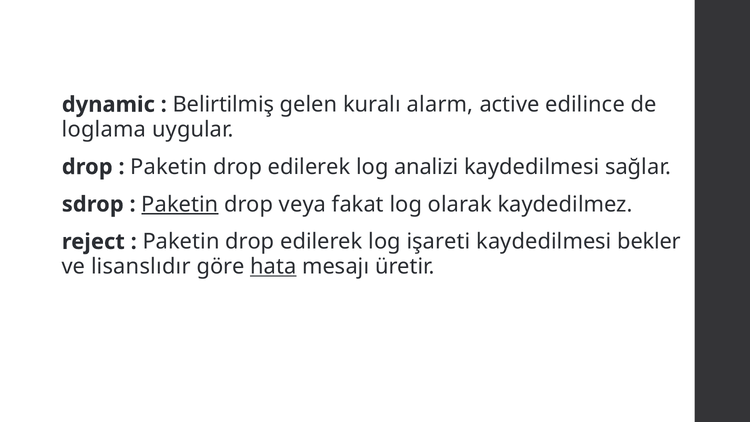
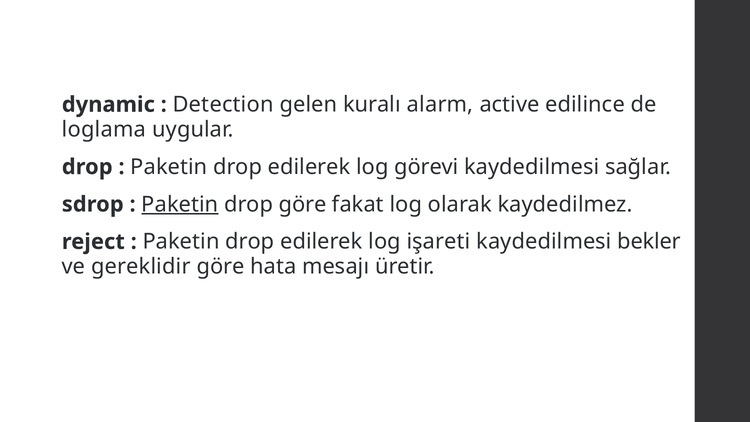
Belirtilmiş: Belirtilmiş -> Detection (223, 105)
analizi: analizi -> görevi (426, 167)
drop veya: veya -> göre (303, 204)
lisanslıdır: lisanslıdır -> gereklidir (141, 267)
hata underline: present -> none (273, 267)
